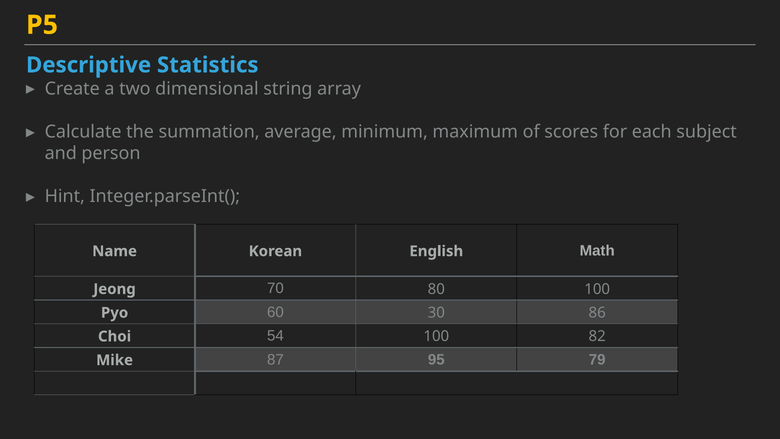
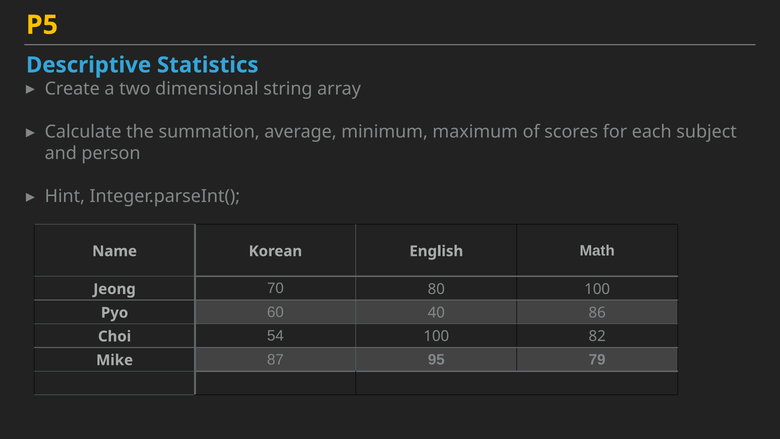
30: 30 -> 40 (436, 313)
